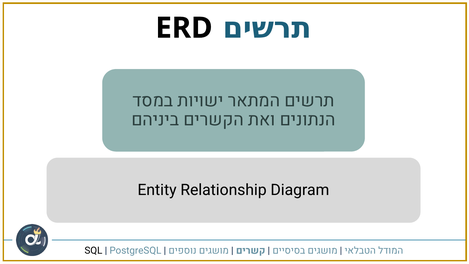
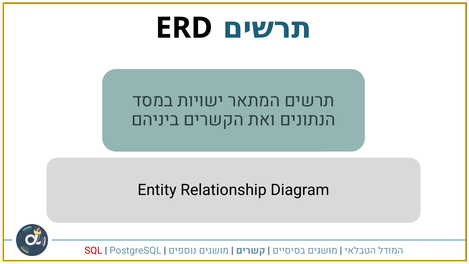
SQL colour: black -> red (93, 250)
